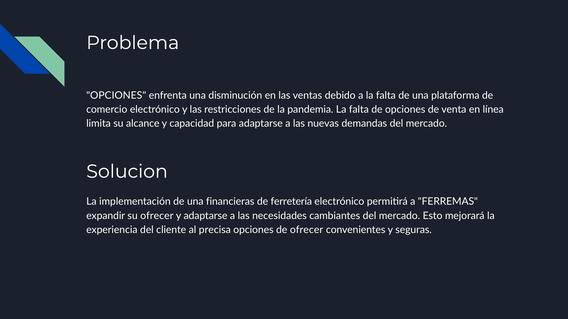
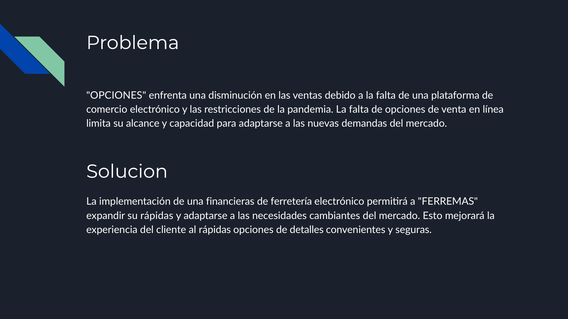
su ofrecer: ofrecer -> rápidas (157, 216)
al precisa: precisa -> rápidas (215, 230)
de ofrecer: ofrecer -> detalles (307, 230)
